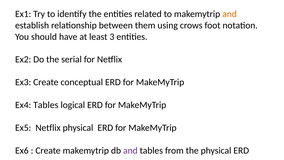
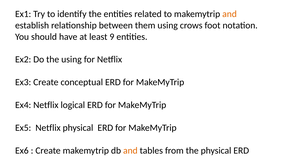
3: 3 -> 9 (112, 37)
the serial: serial -> using (71, 59)
Ex4 Tables: Tables -> Netflix (46, 105)
and colour: purple -> orange (130, 150)
